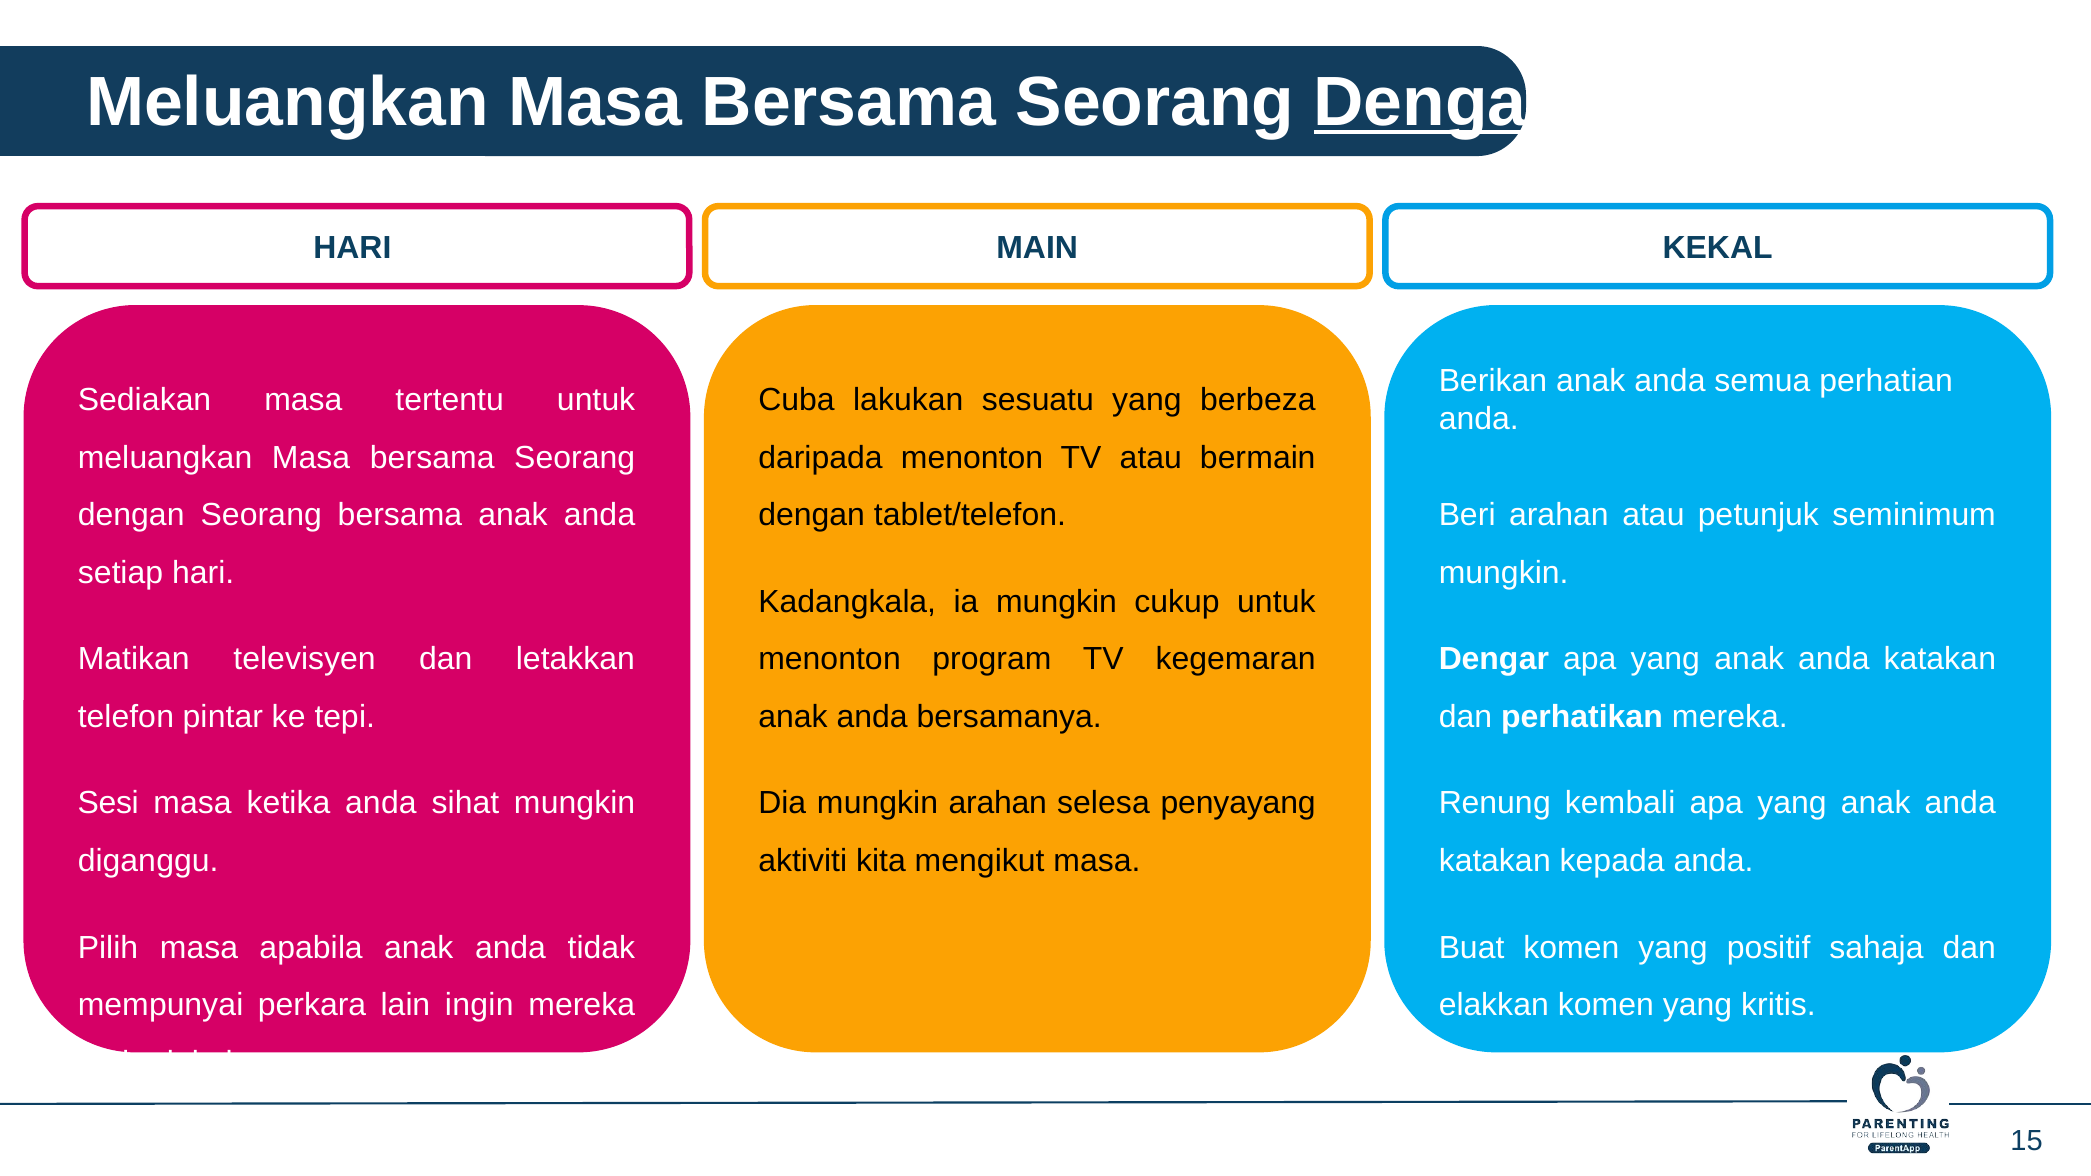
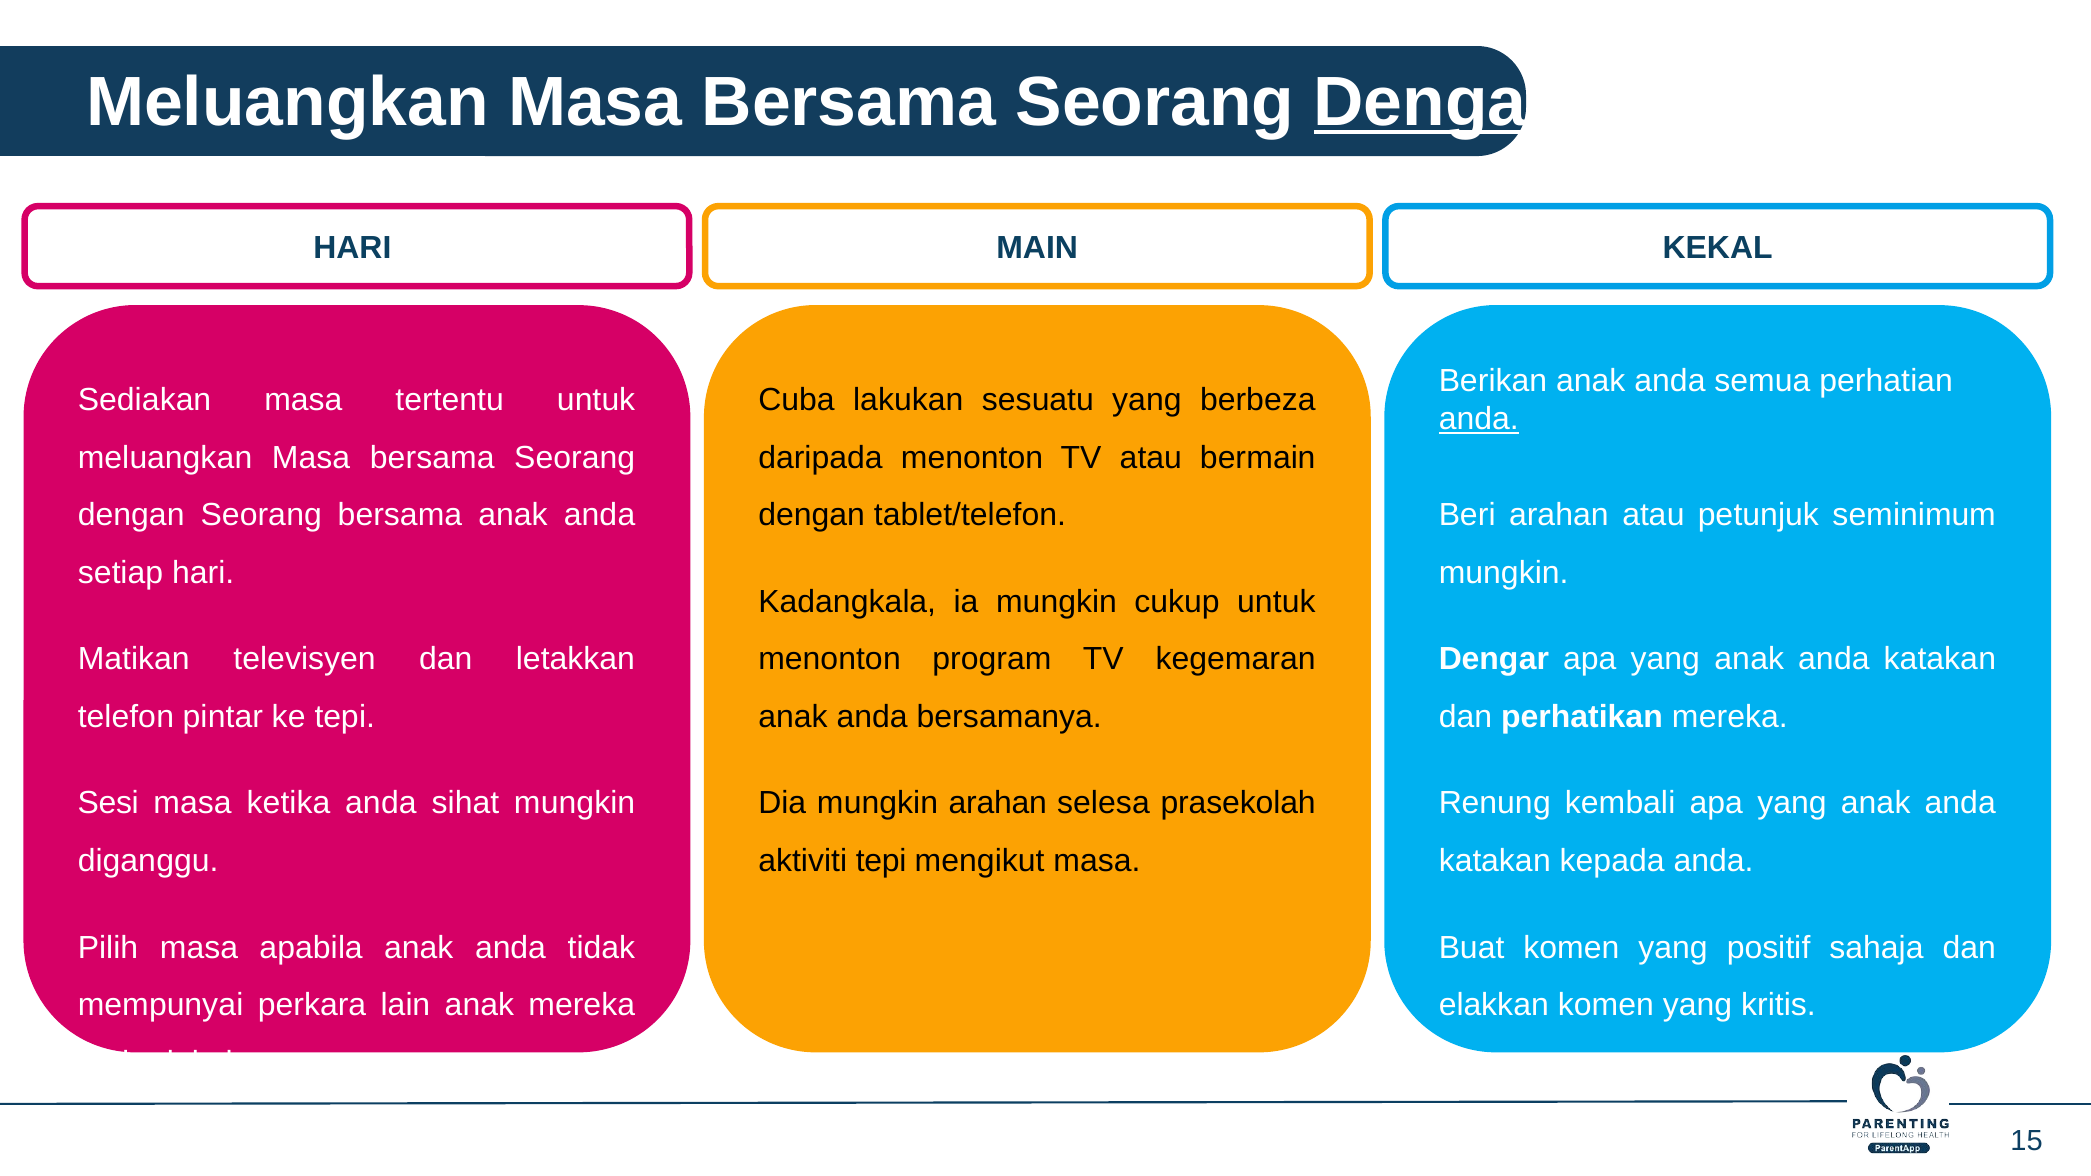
anda underline: none -> present (1479, 419)
penyayang: penyayang -> prasekolah (1238, 804)
aktiviti kita: kita -> tepi (881, 861)
lain ingin: ingin -> anak (479, 1005)
